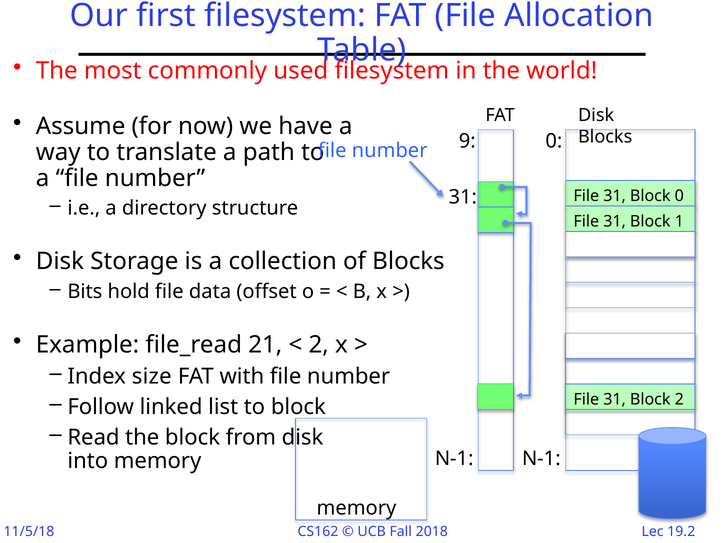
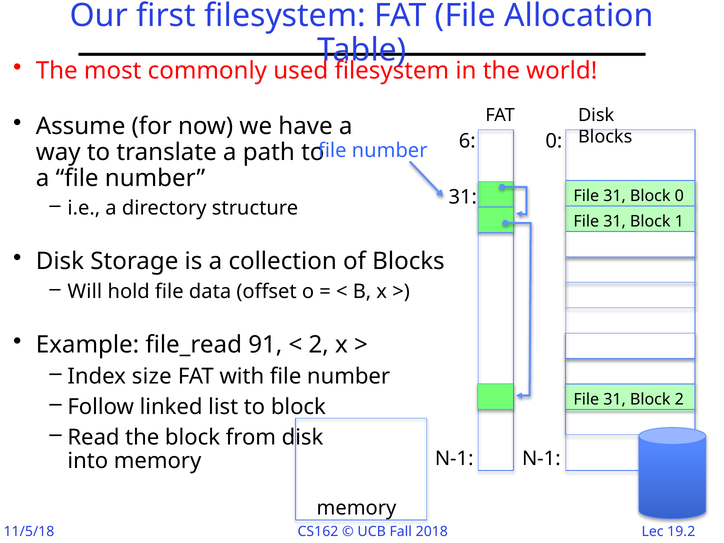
9: 9 -> 6 (467, 141)
Bits: Bits -> Will (85, 291)
21: 21 -> 91 (265, 345)
